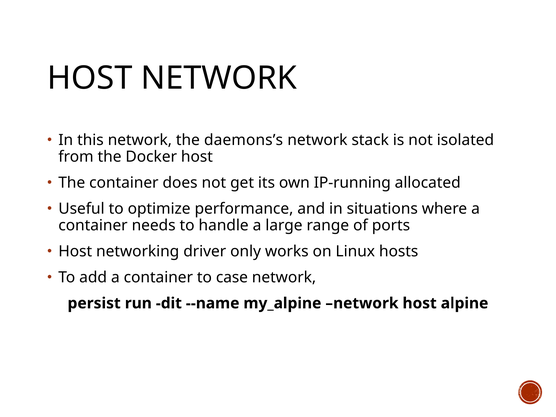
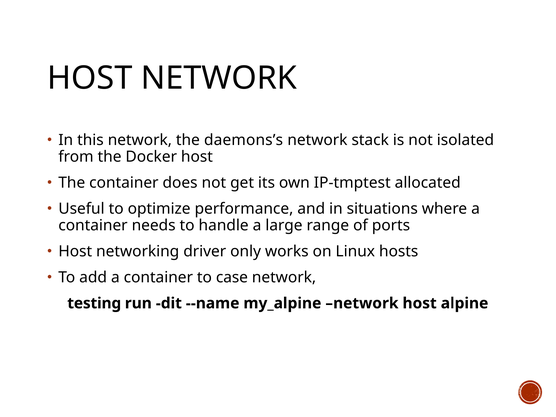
IP-running: IP-running -> IP-tmptest (352, 183)
persist: persist -> testing (94, 303)
